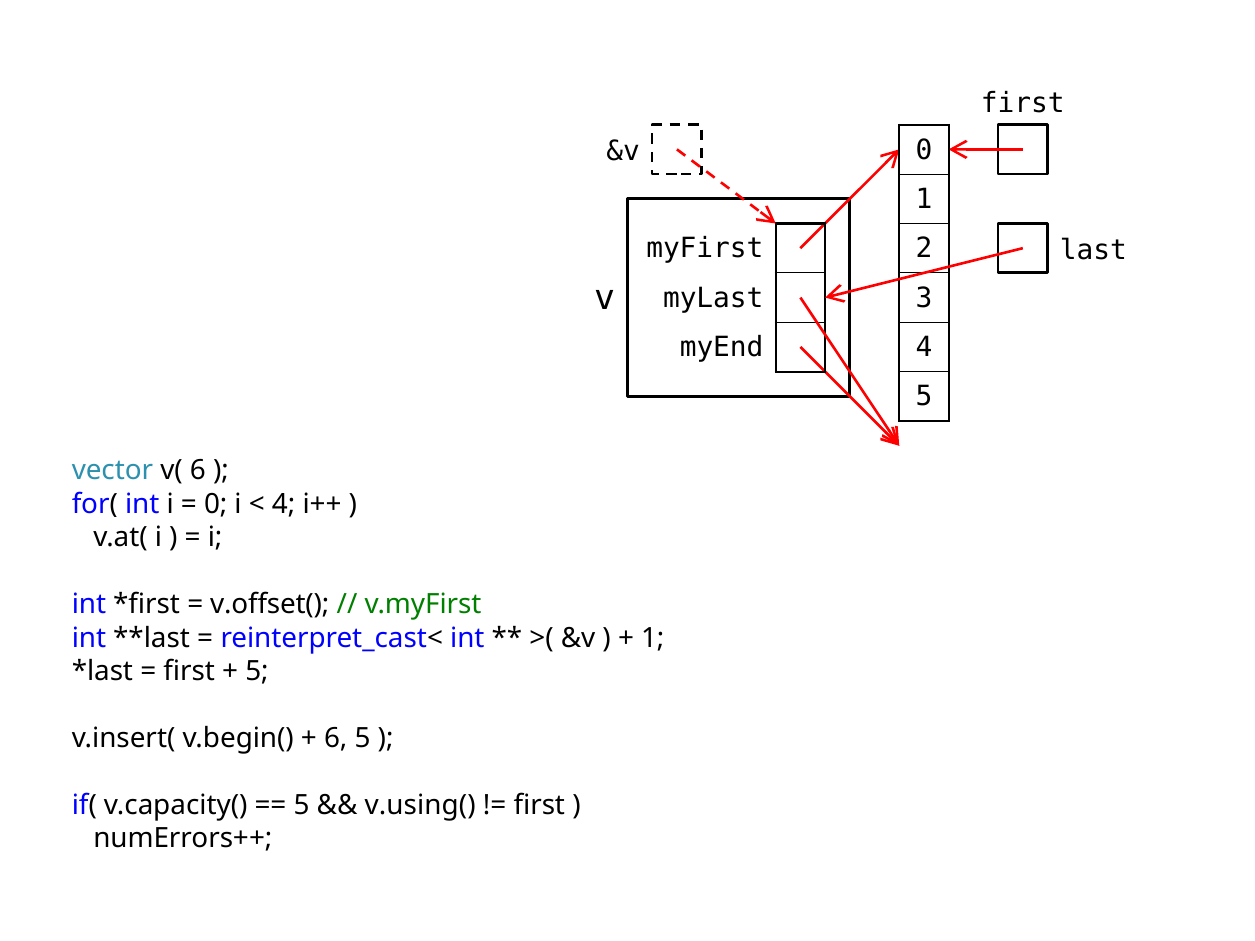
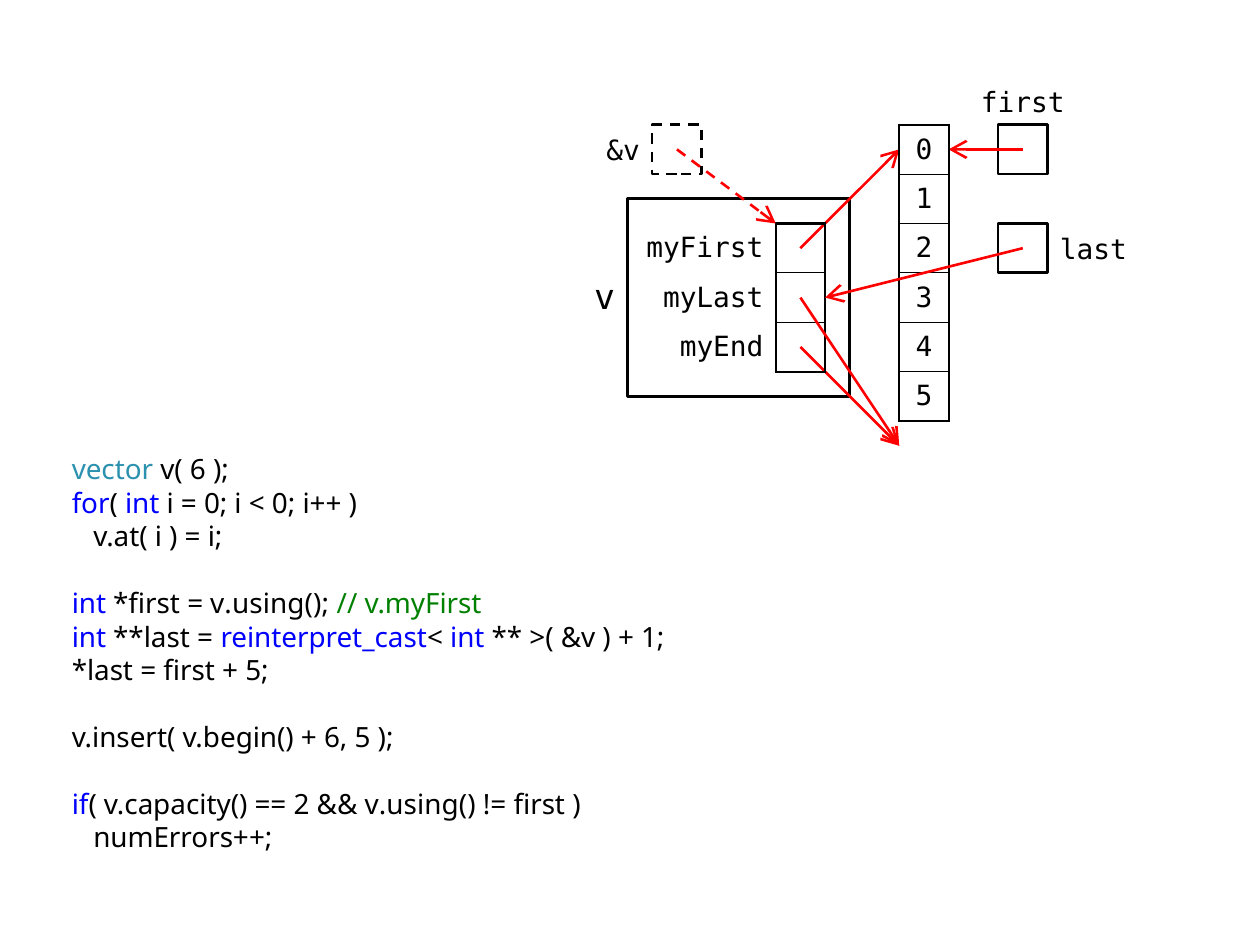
4: 4 -> 0 (284, 504)
v.offset(: v.offset( -> v.using( (270, 605)
5: 5 -> 2 (302, 805)
